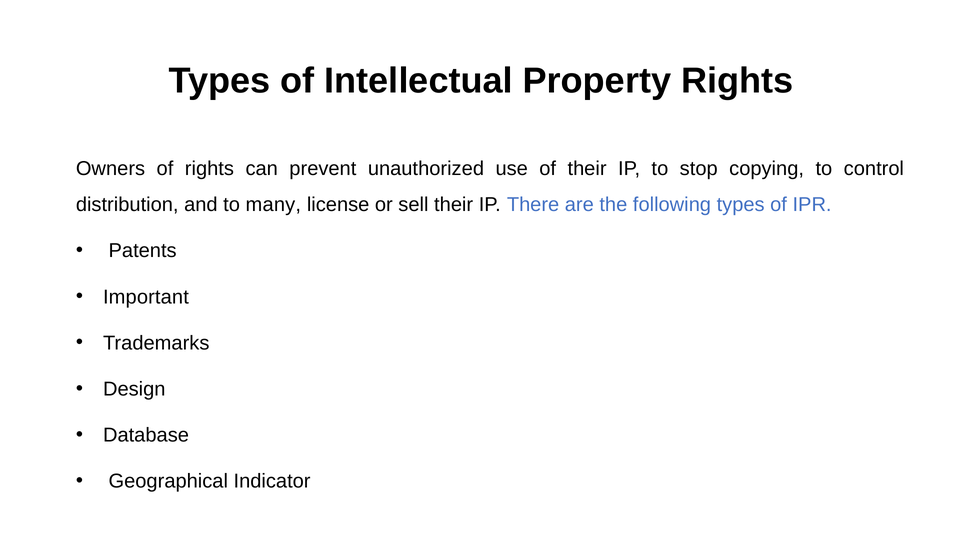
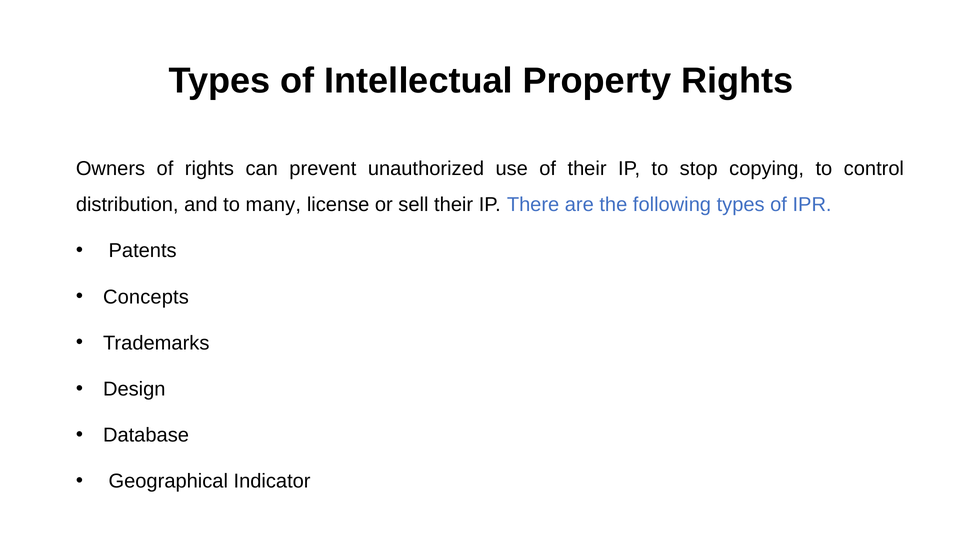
Important: Important -> Concepts (146, 297)
